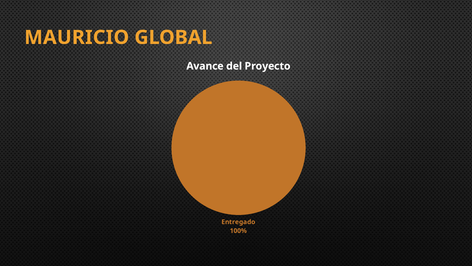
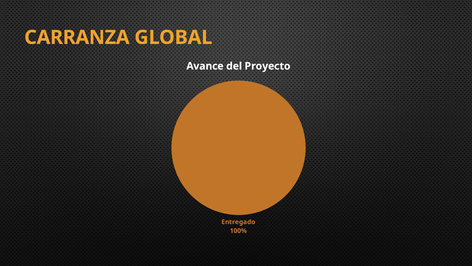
MAURICIO: MAURICIO -> CARRANZA (77, 37)
